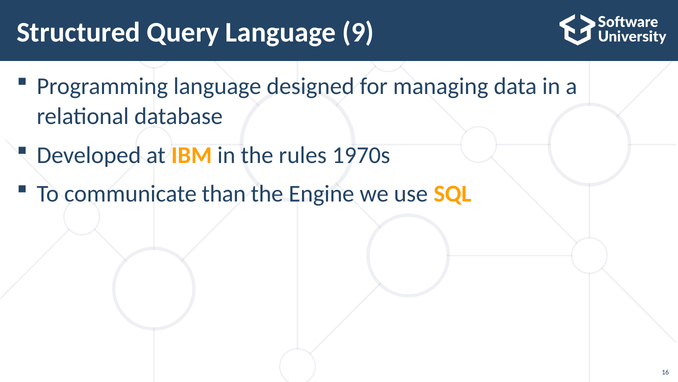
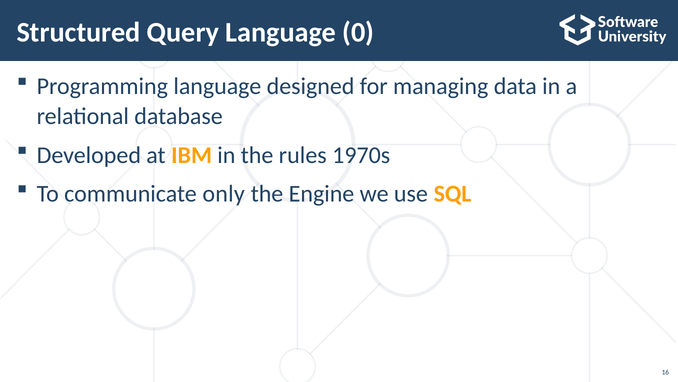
9: 9 -> 0 (358, 32)
than: than -> only (224, 194)
